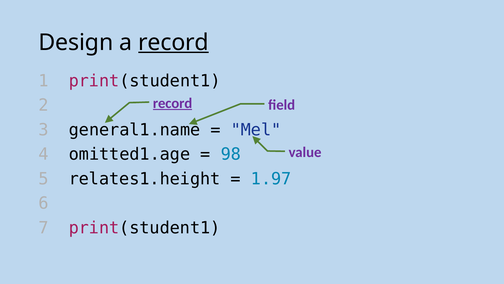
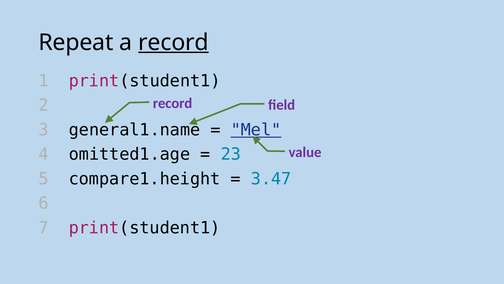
Design: Design -> Repeat (76, 42)
record underline: present -> none (173, 103)
Mel underline: none -> present (256, 130)
98: 98 -> 23 (231, 154)
relates1.height: relates1.height -> compare1.height (145, 179)
1.97: 1.97 -> 3.47 (271, 179)
